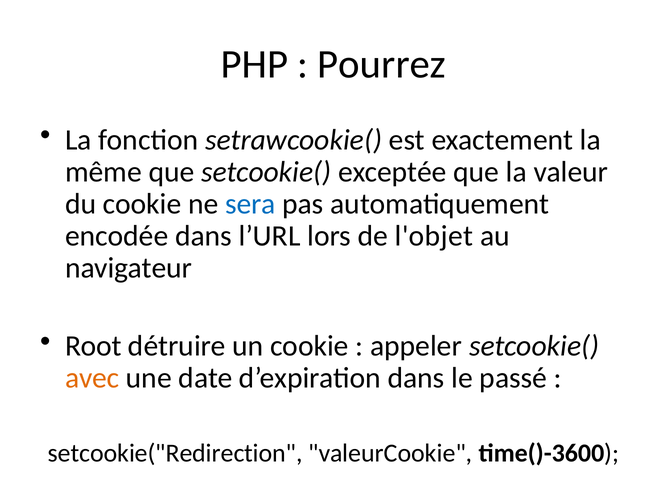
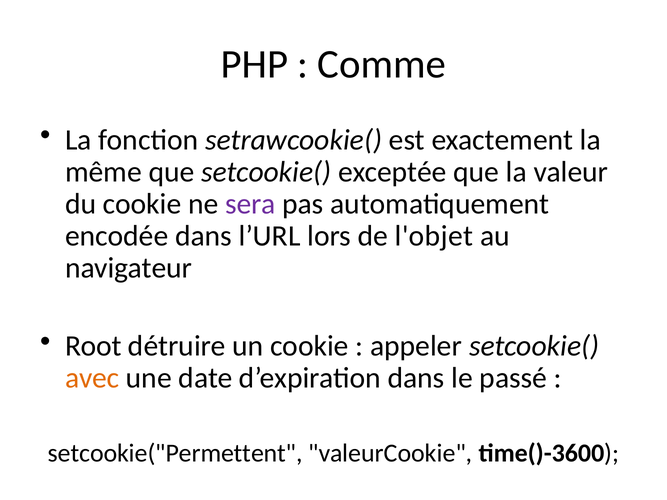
Pourrez: Pourrez -> Comme (382, 65)
sera colour: blue -> purple (250, 204)
setcookie("Redirection: setcookie("Redirection -> setcookie("Permettent (175, 454)
